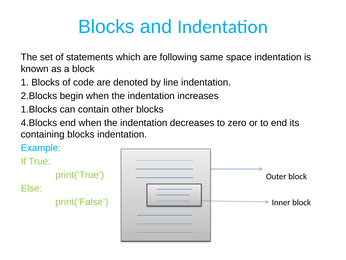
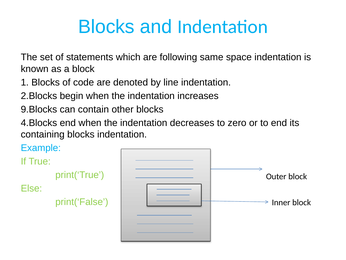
1.Blocks: 1.Blocks -> 9.Blocks (39, 109)
